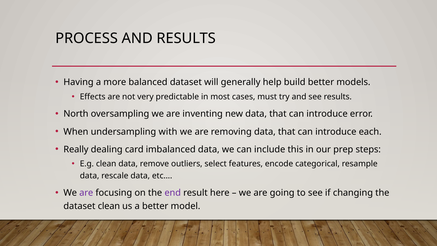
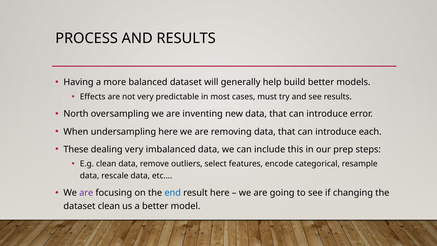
undersampling with: with -> here (168, 132)
Really: Really -> These (76, 149)
dealing card: card -> very (134, 149)
end colour: purple -> blue (173, 193)
